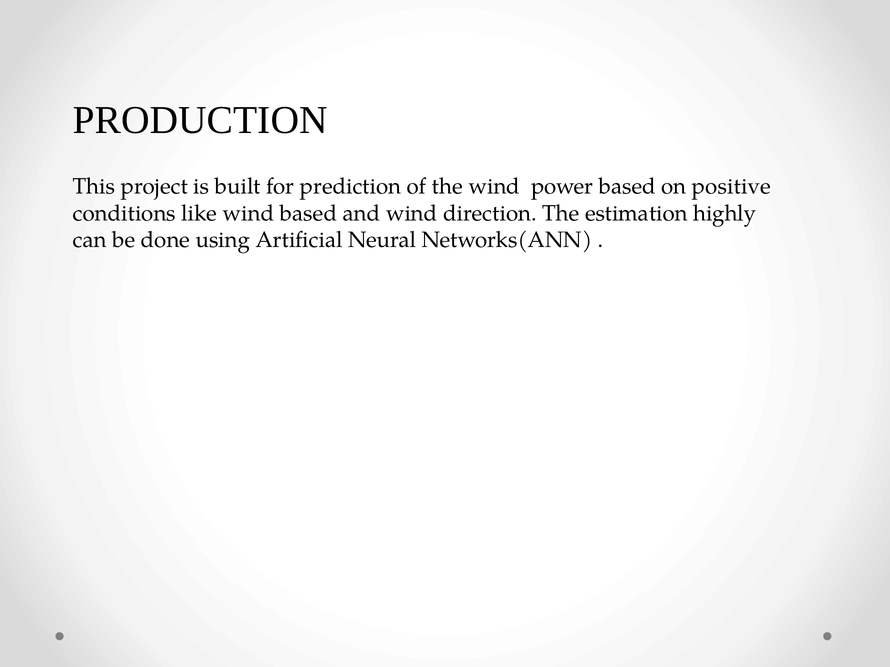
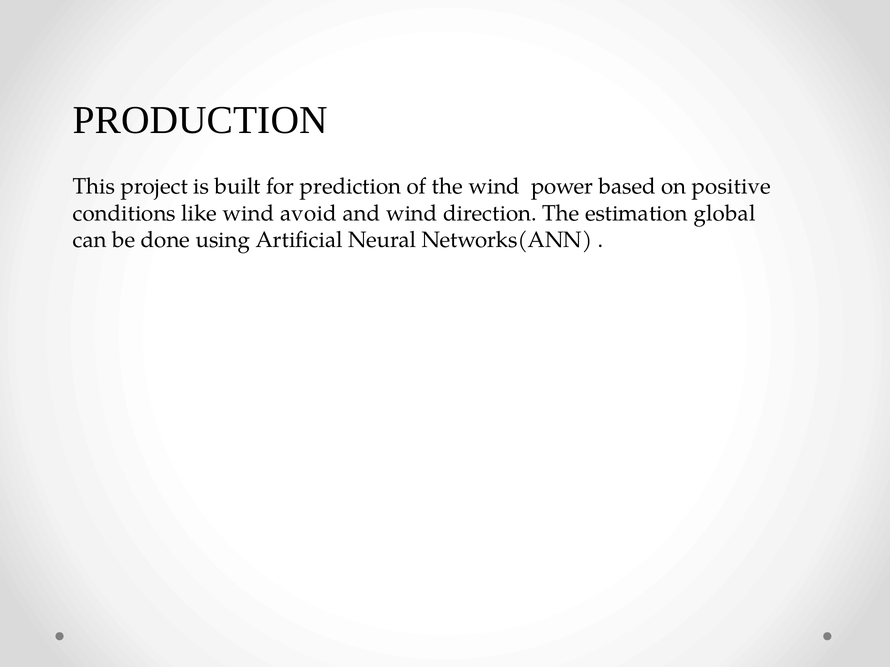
wind based: based -> avoid (308, 213)
highly: highly -> global (725, 213)
